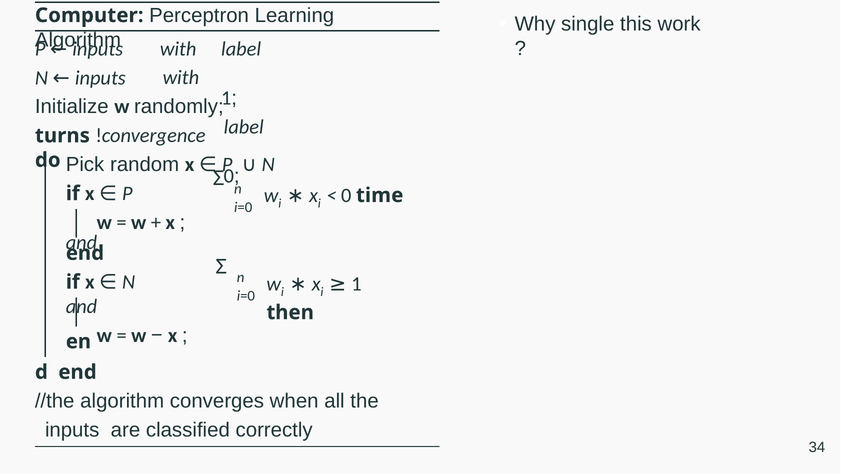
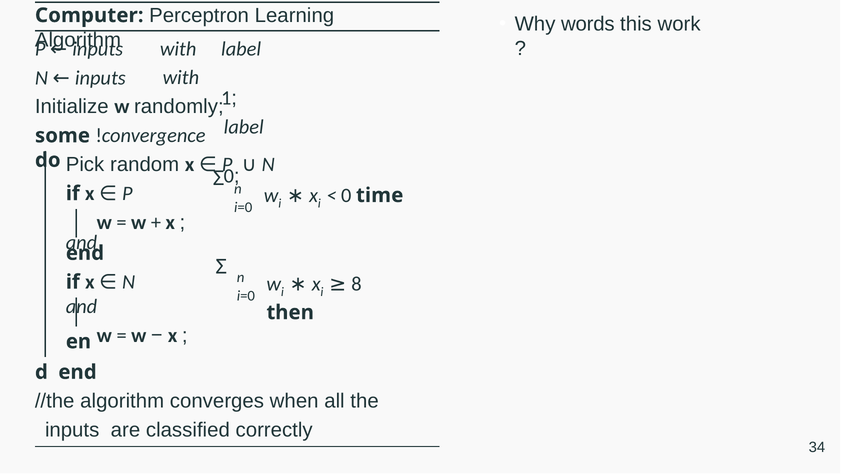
single: single -> words (588, 24)
turns: turns -> some (62, 135)
1: 1 -> 8 (356, 284)
